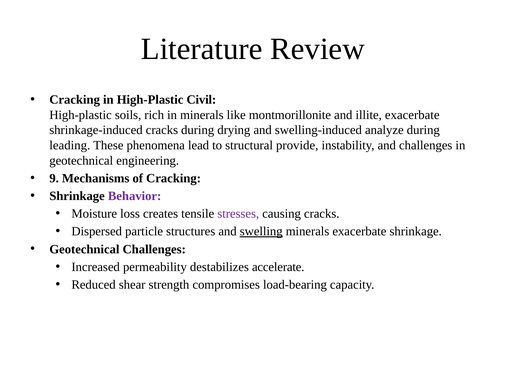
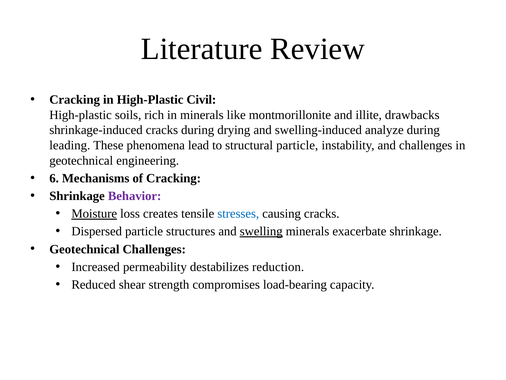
illite exacerbate: exacerbate -> drawbacks (412, 115)
structural provide: provide -> particle (297, 145)
9: 9 -> 6 (54, 178)
Moisture underline: none -> present (94, 213)
stresses colour: purple -> blue (238, 213)
accelerate: accelerate -> reduction (278, 267)
